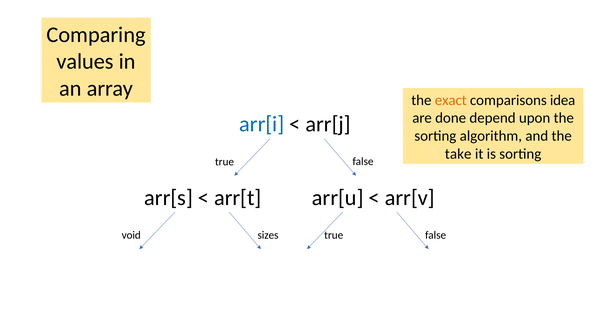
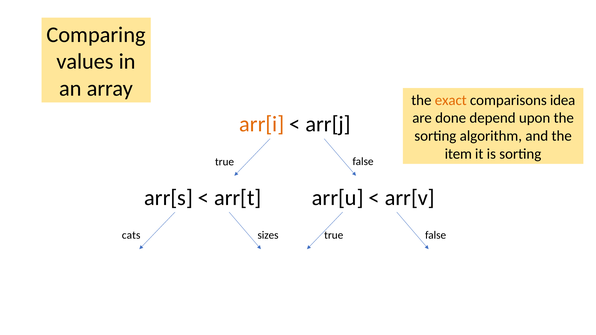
arr[i colour: blue -> orange (262, 124)
take: take -> item (458, 154)
void: void -> cats (131, 235)
